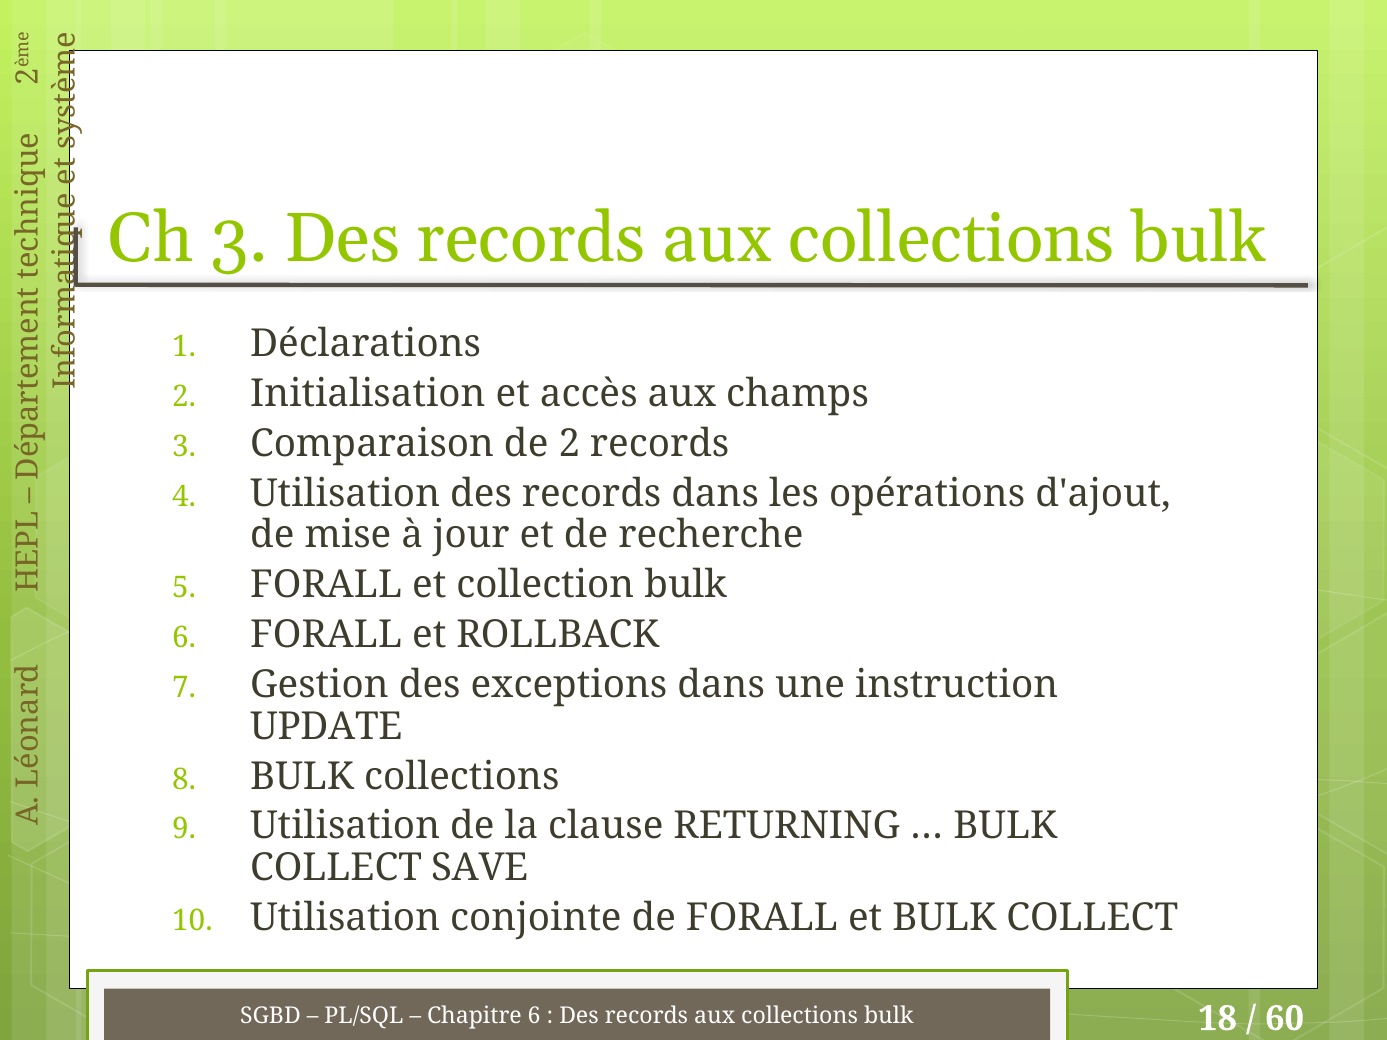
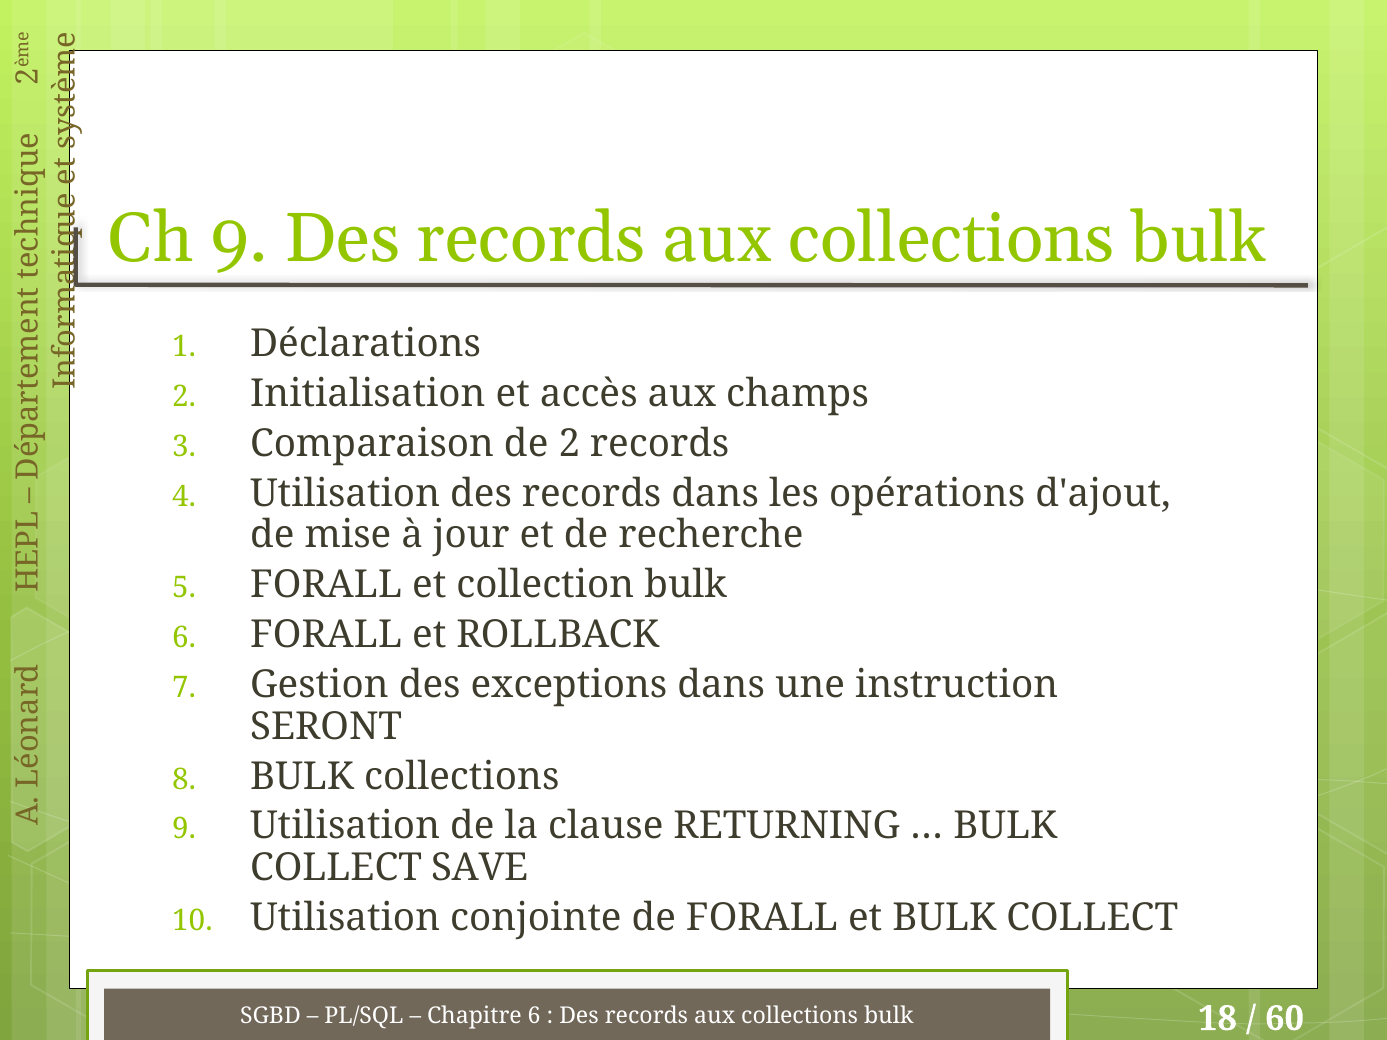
Ch 3: 3 -> 9 (239, 239)
UPDATE: UPDATE -> SERONT (326, 727)
